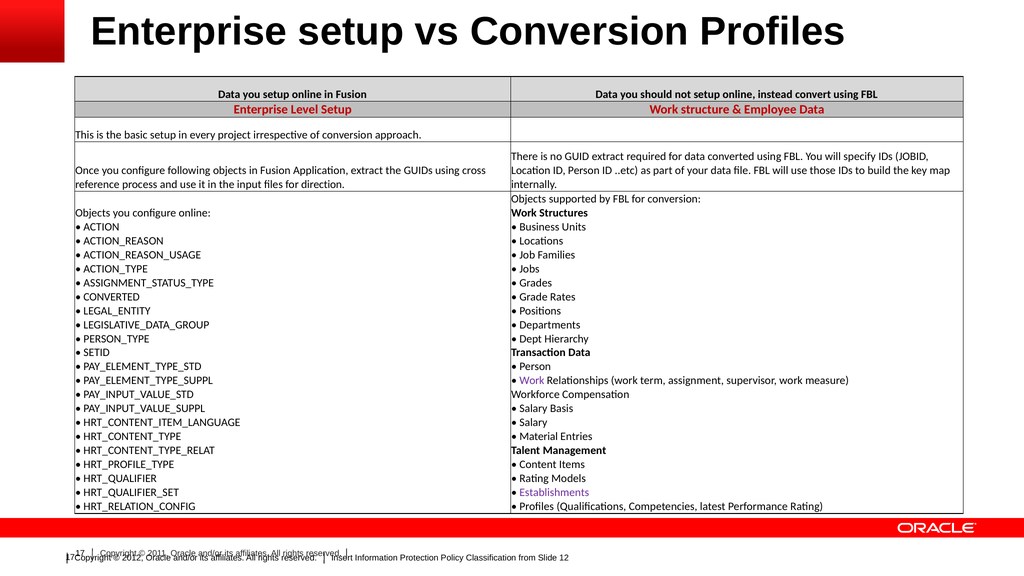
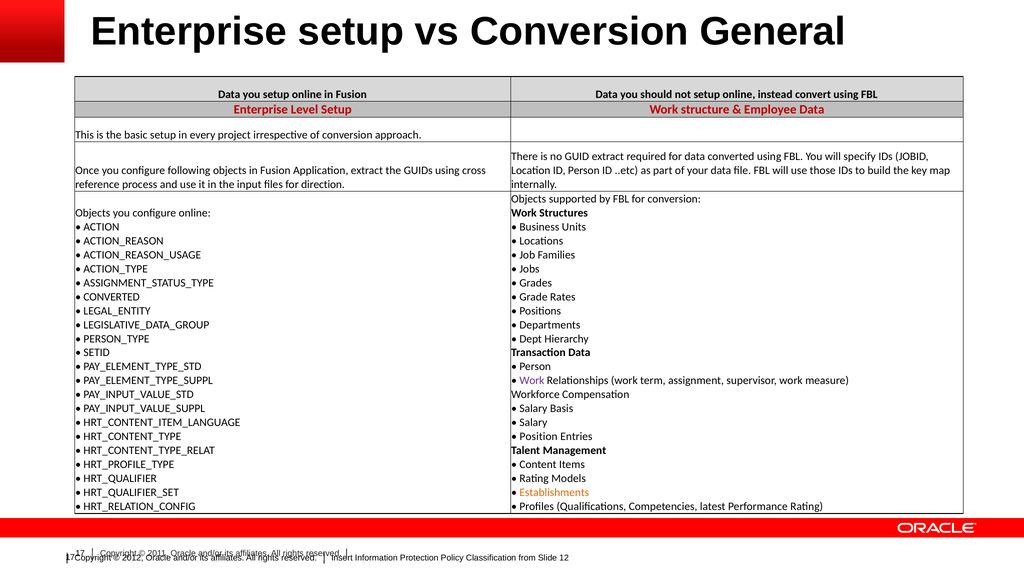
Conversion Profiles: Profiles -> General (773, 32)
Material: Material -> Position (539, 437)
Establishments colour: purple -> orange (554, 493)
